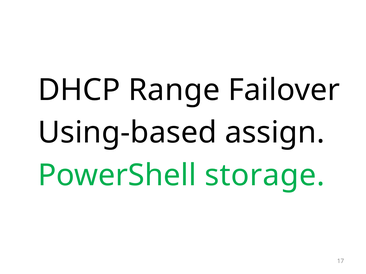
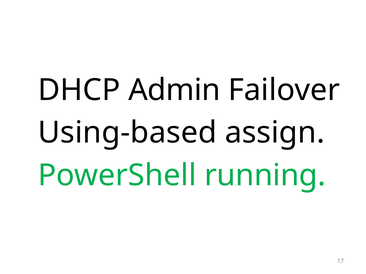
Range: Range -> Admin (174, 90)
storage: storage -> running (265, 176)
